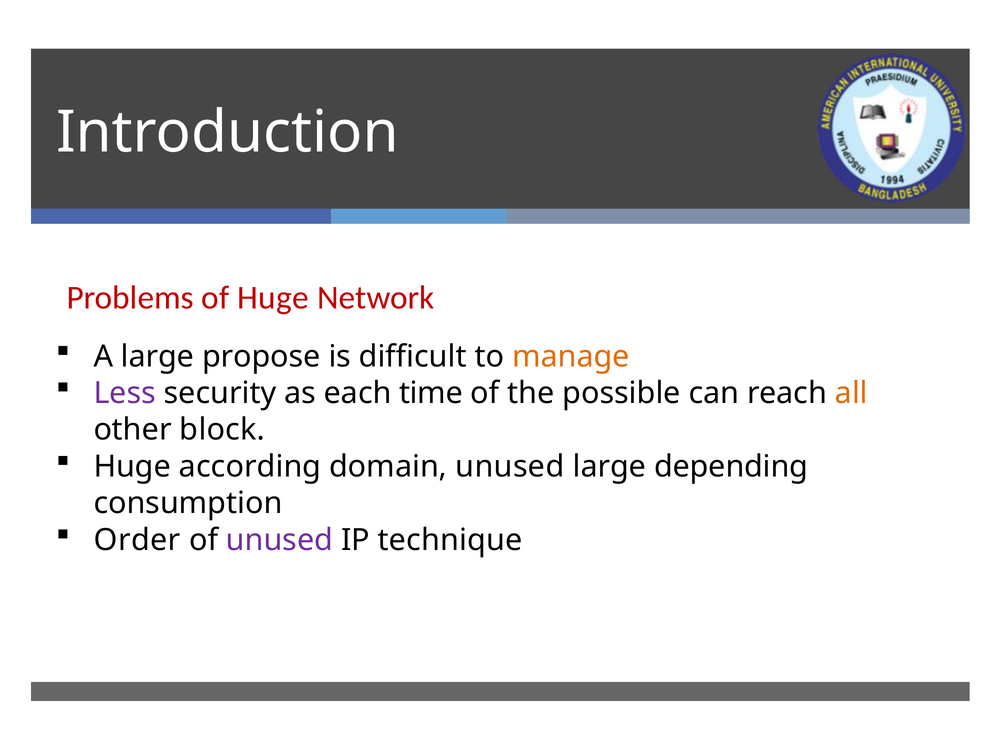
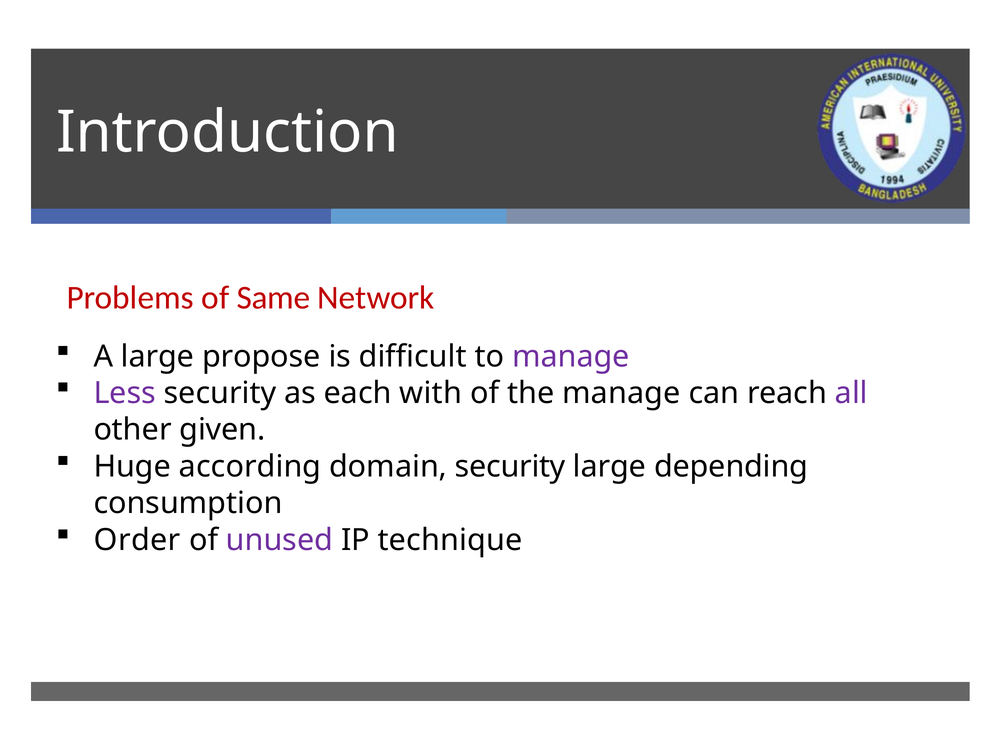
of Huge: Huge -> Same (273, 298)
manage colour: orange -> purple (571, 356)
time: time -> with (431, 393)
the possible: possible -> manage (621, 393)
all colour: orange -> purple (851, 393)
block: block -> given (222, 430)
domain unused: unused -> security (510, 466)
